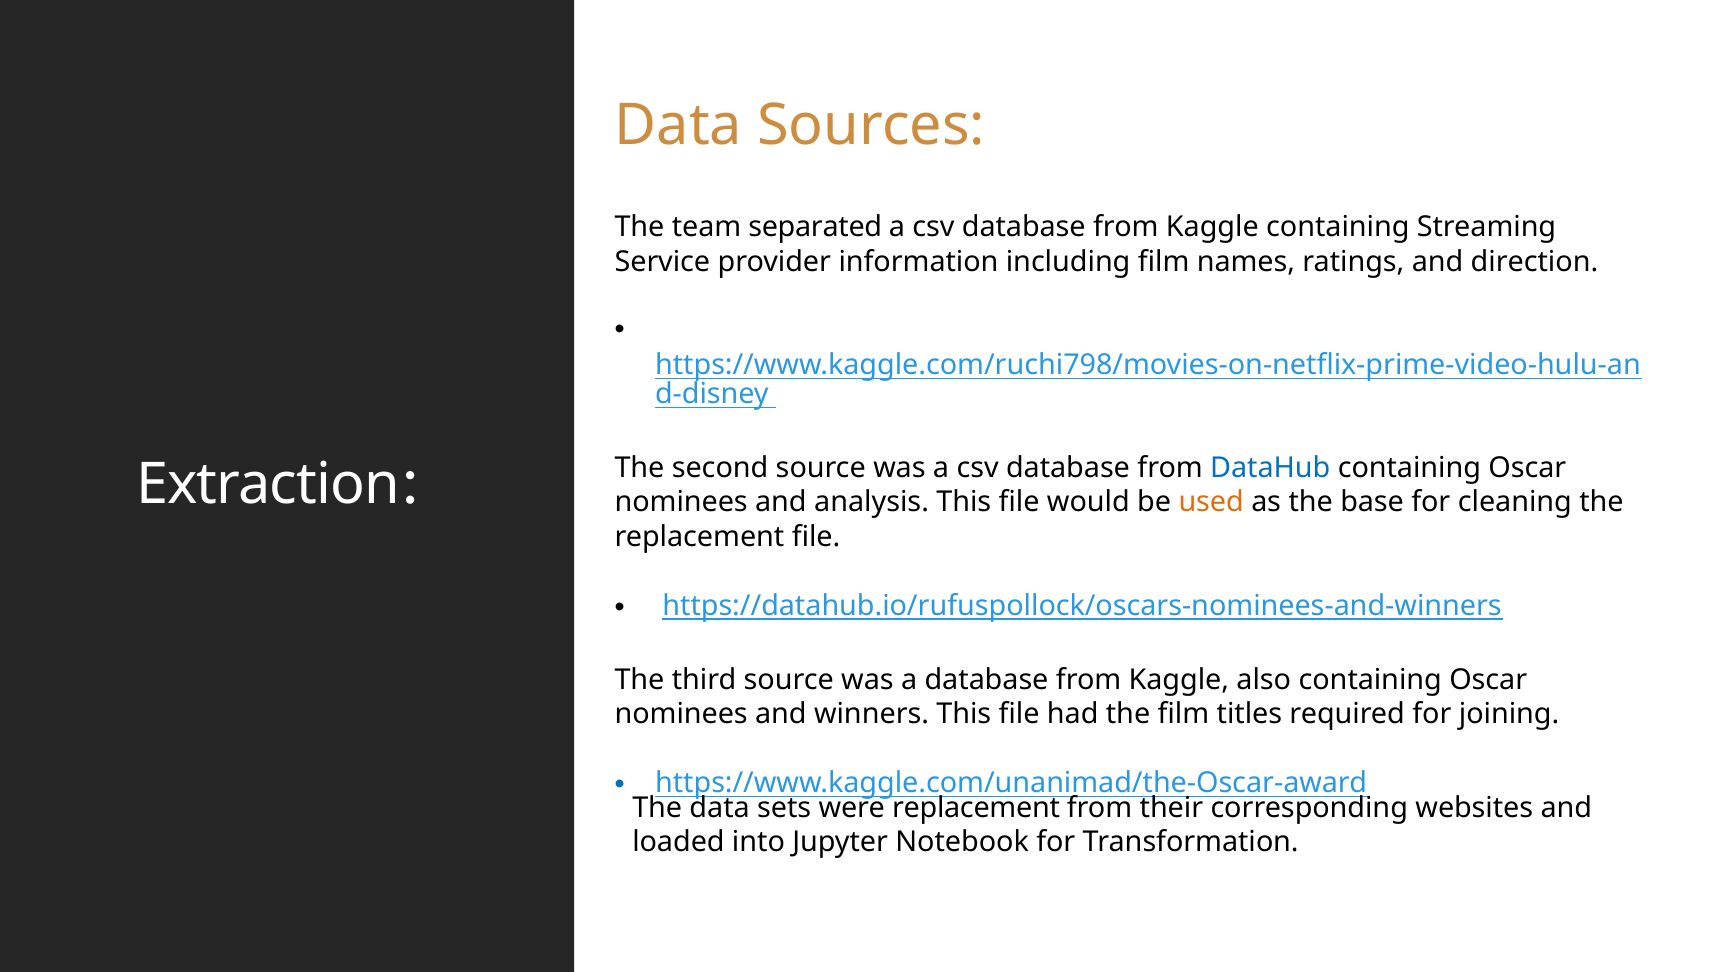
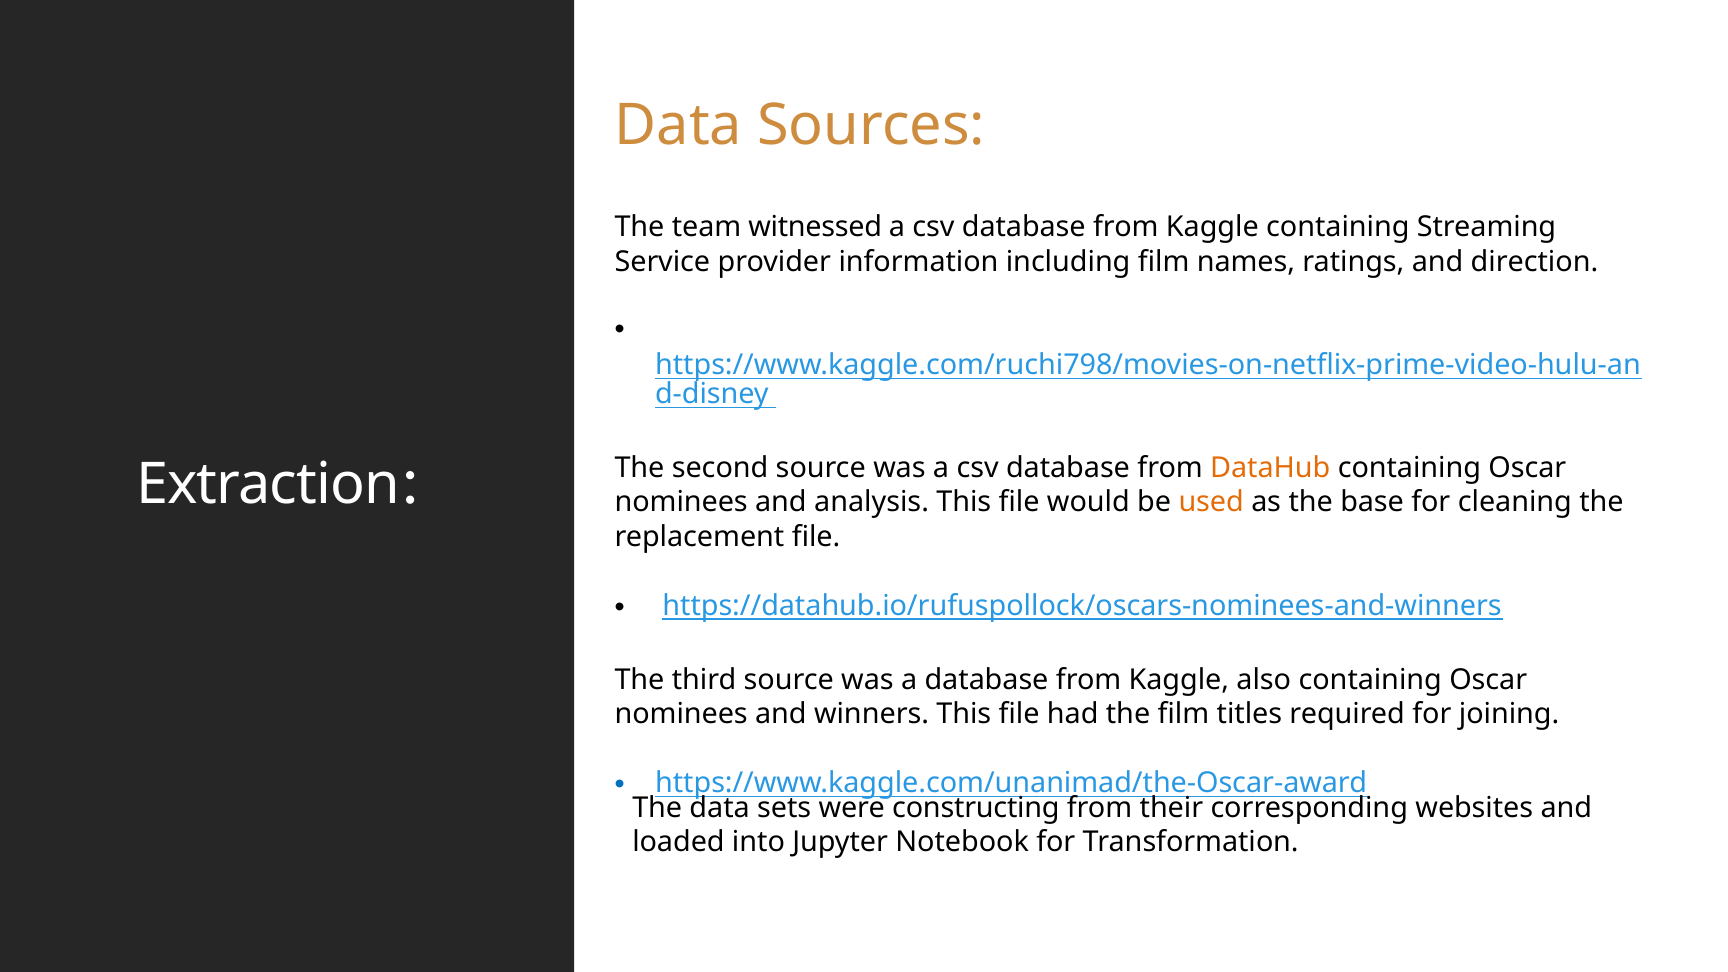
separated: separated -> witnessed (815, 227)
DataHub colour: blue -> orange (1270, 468)
were replacement: replacement -> constructing (976, 808)
